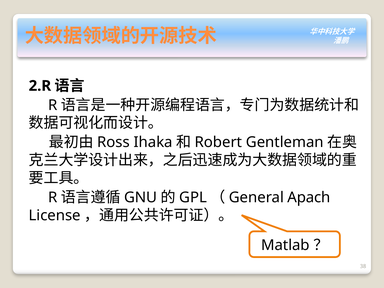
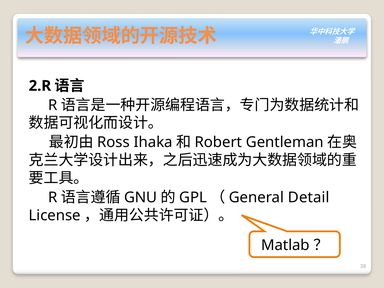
Apach: Apach -> Detail (309, 197)
